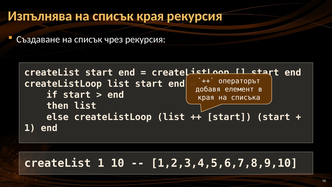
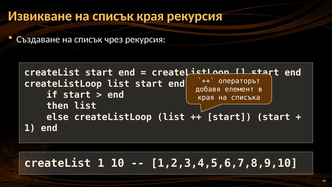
Изпълнява: Изпълнява -> Извикване (40, 16)
